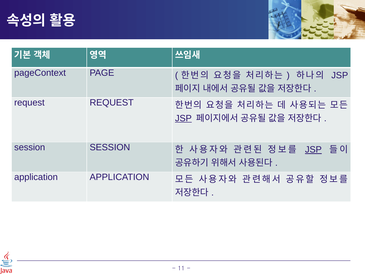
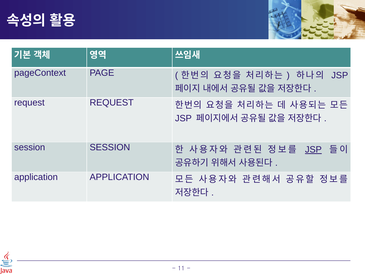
JSP underline: present -> none (183, 118)
